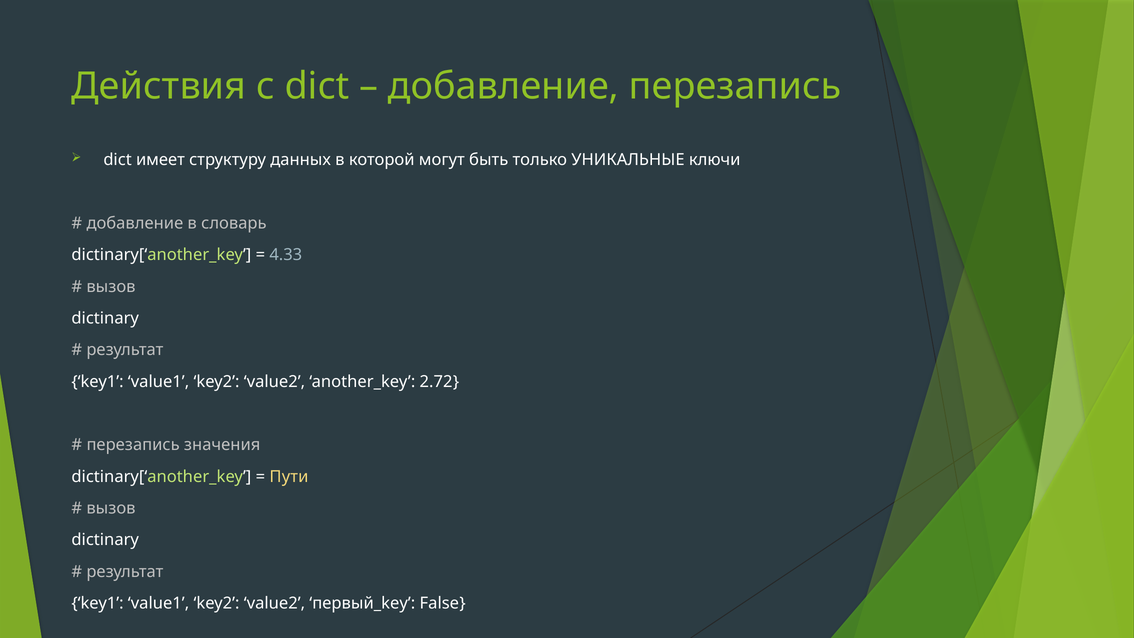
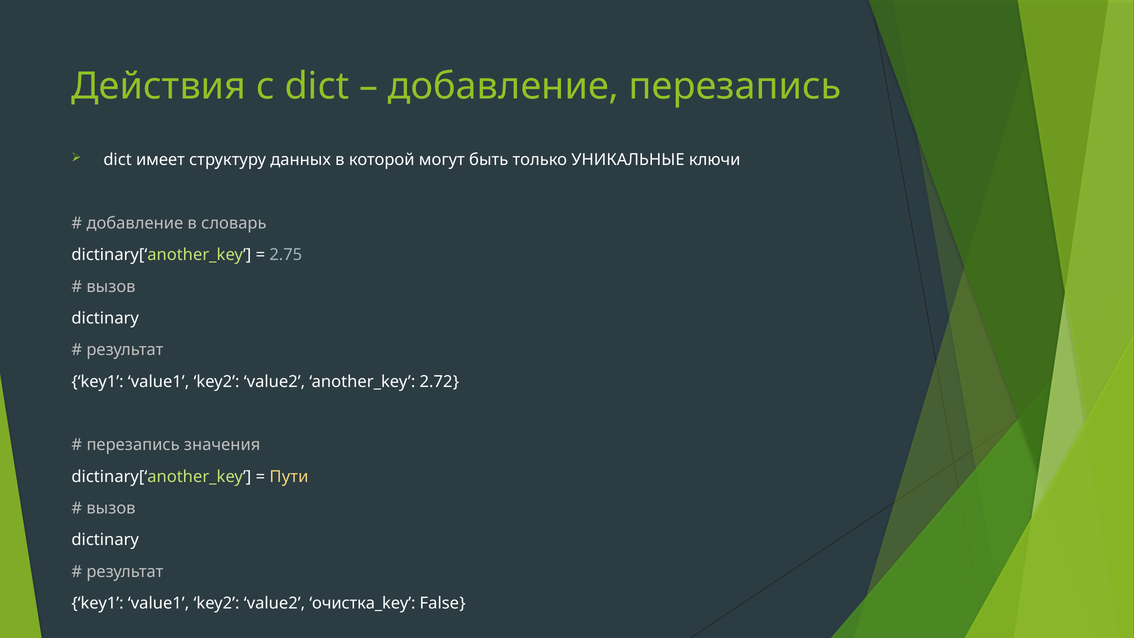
4.33: 4.33 -> 2.75 (286, 255)
первый_key: первый_key -> очистка_key (362, 603)
